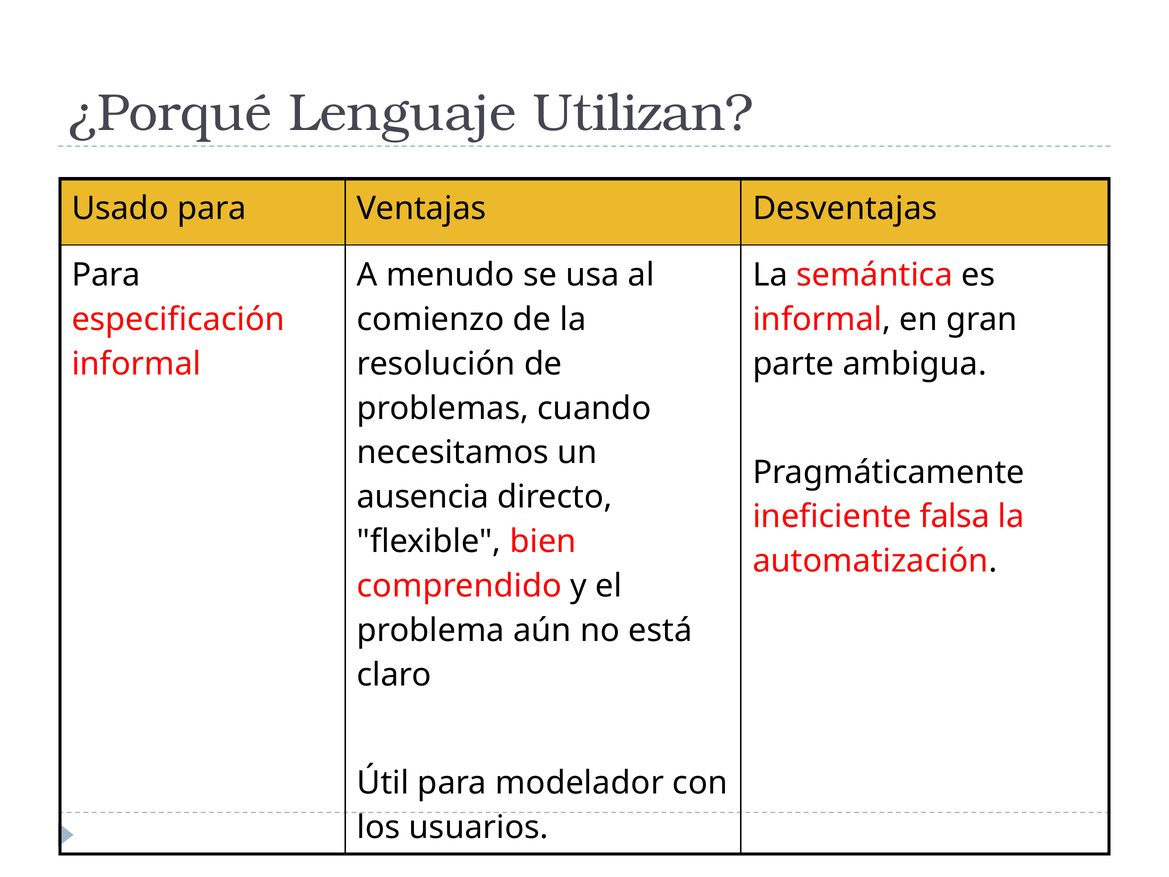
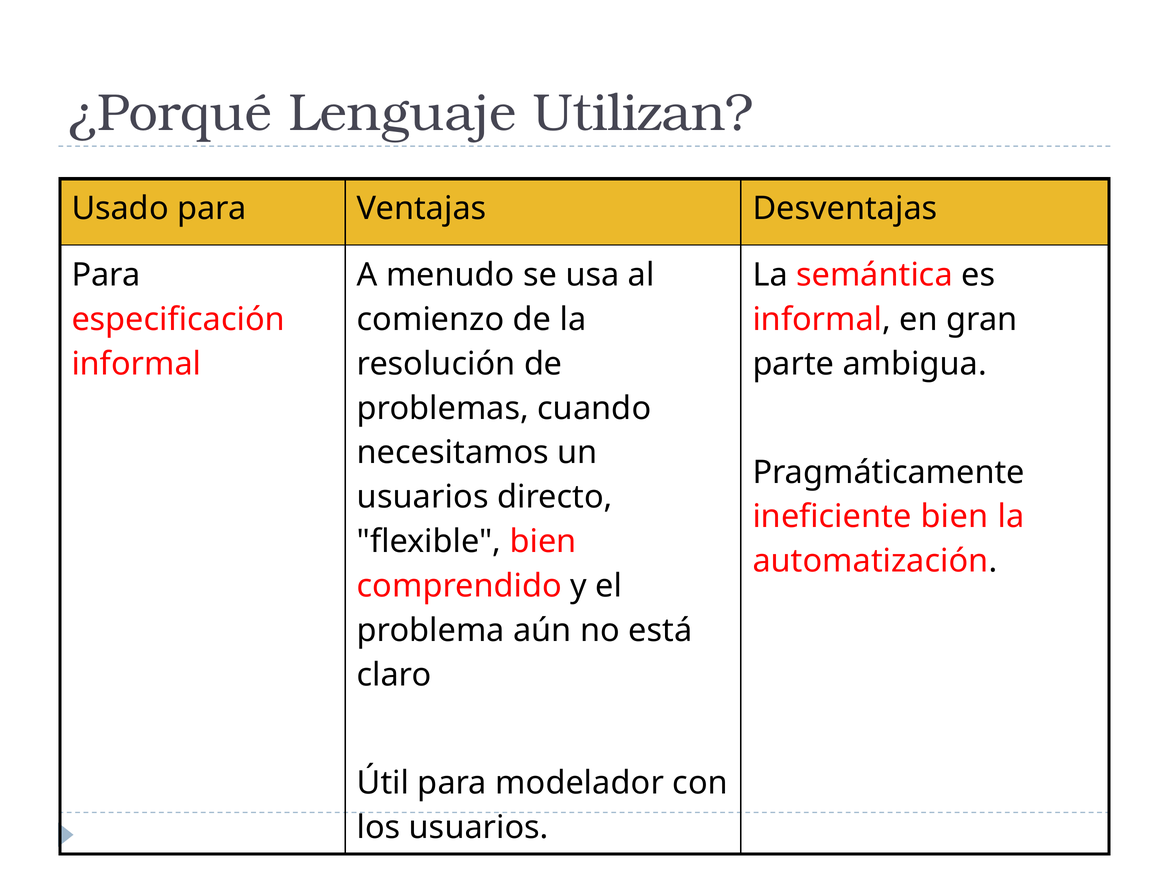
ausencia: ausencia -> usuarios (423, 497)
ineficiente falsa: falsa -> bien (954, 517)
